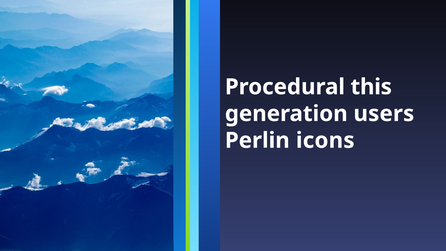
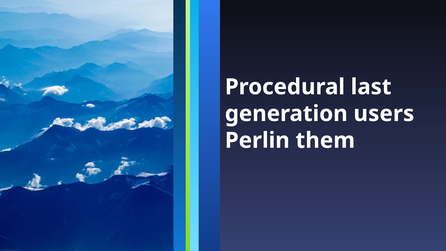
this: this -> last (371, 87)
icons: icons -> them (325, 140)
